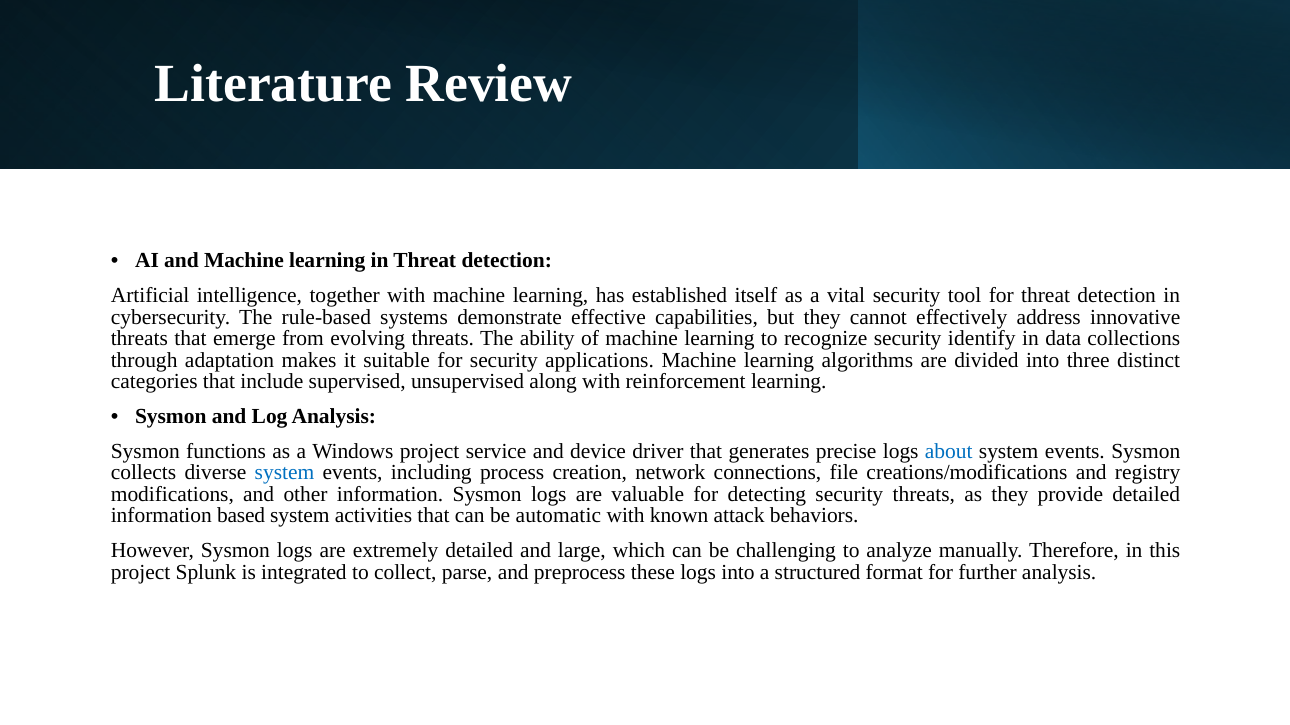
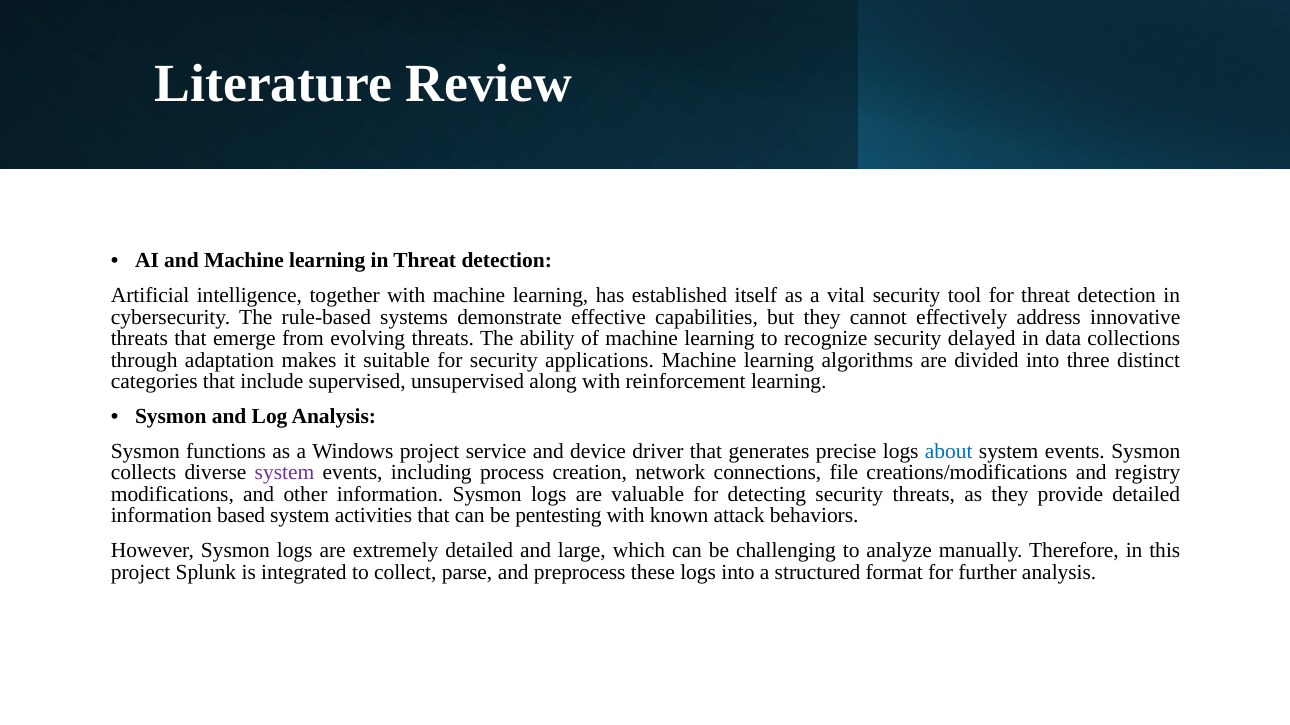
identify: identify -> delayed (982, 339)
system colour: blue -> purple (284, 473)
automatic: automatic -> pentesting (559, 516)
